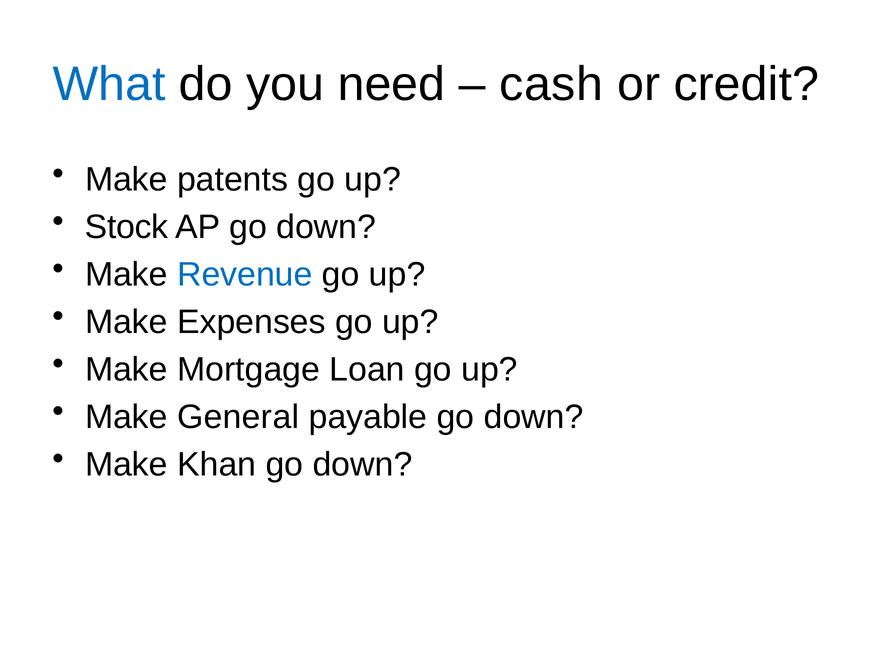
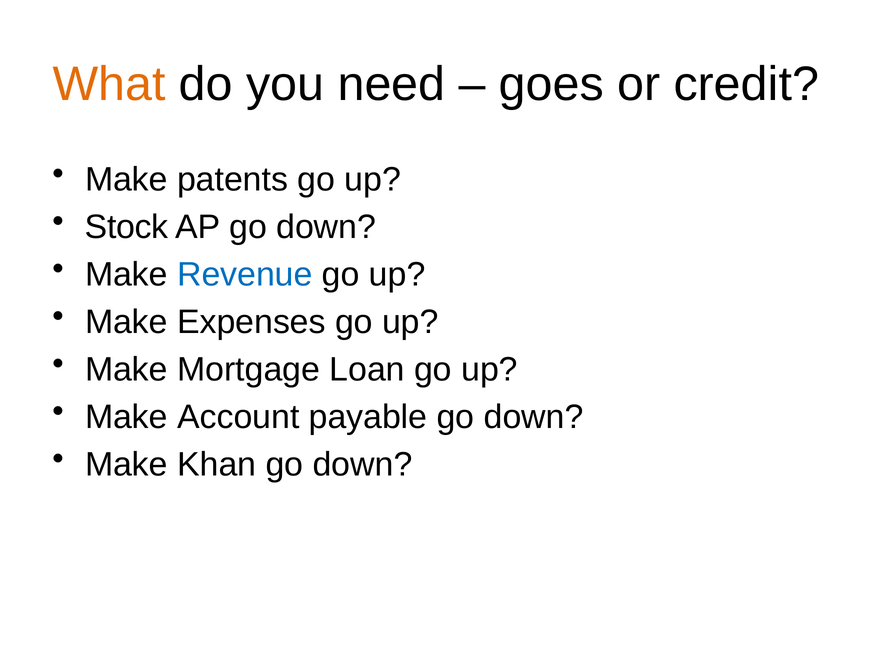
What colour: blue -> orange (109, 84)
cash: cash -> goes (551, 84)
General: General -> Account (238, 417)
